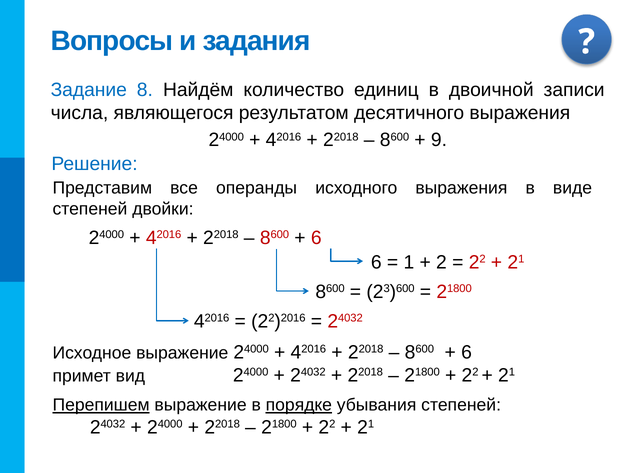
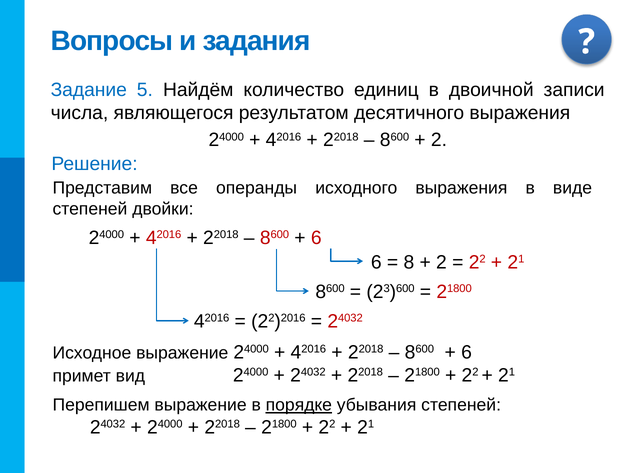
8: 8 -> 5 (145, 90)
9: 9 -> 2 (439, 140)
1: 1 -> 8 (409, 263)
Перепишем underline: present -> none (101, 405)
